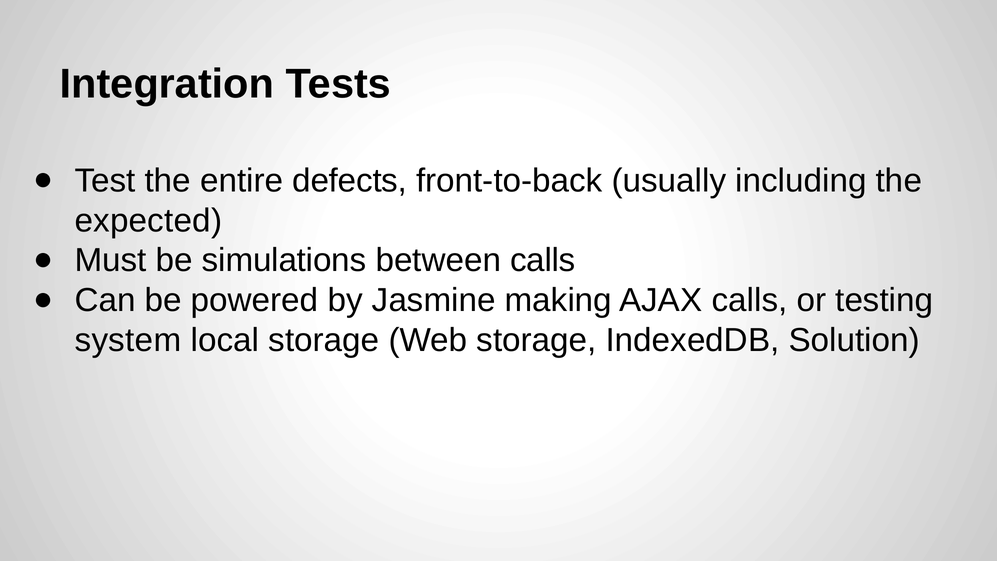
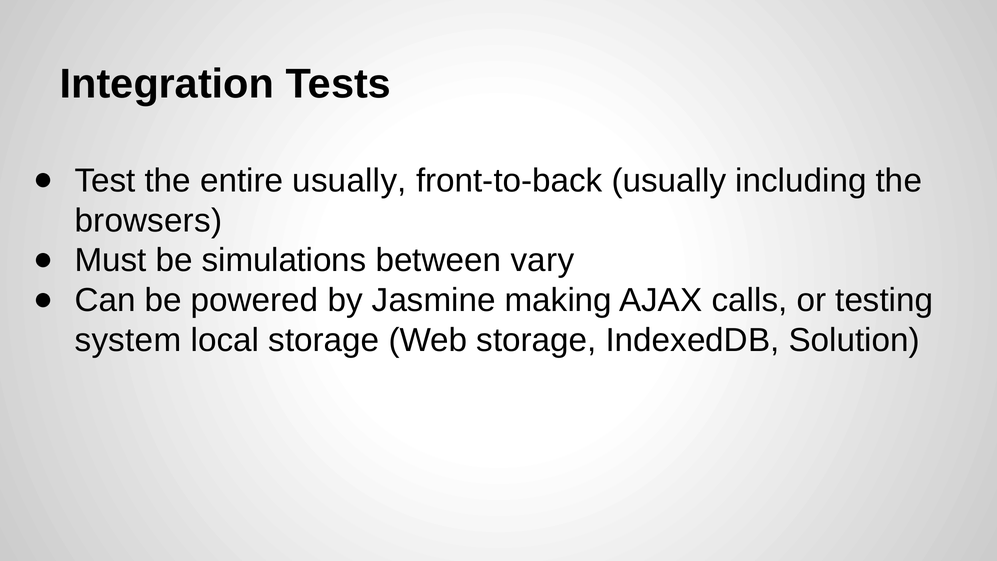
entire defects: defects -> usually (349, 181)
expected: expected -> browsers (148, 221)
between calls: calls -> vary (542, 260)
